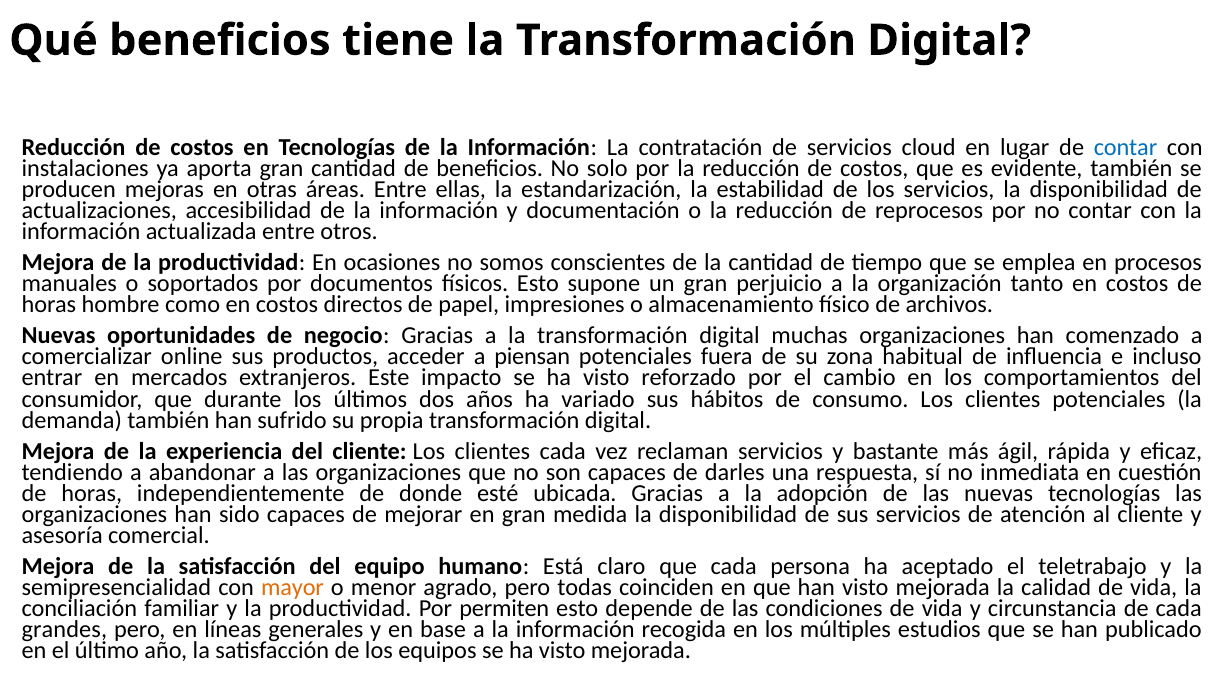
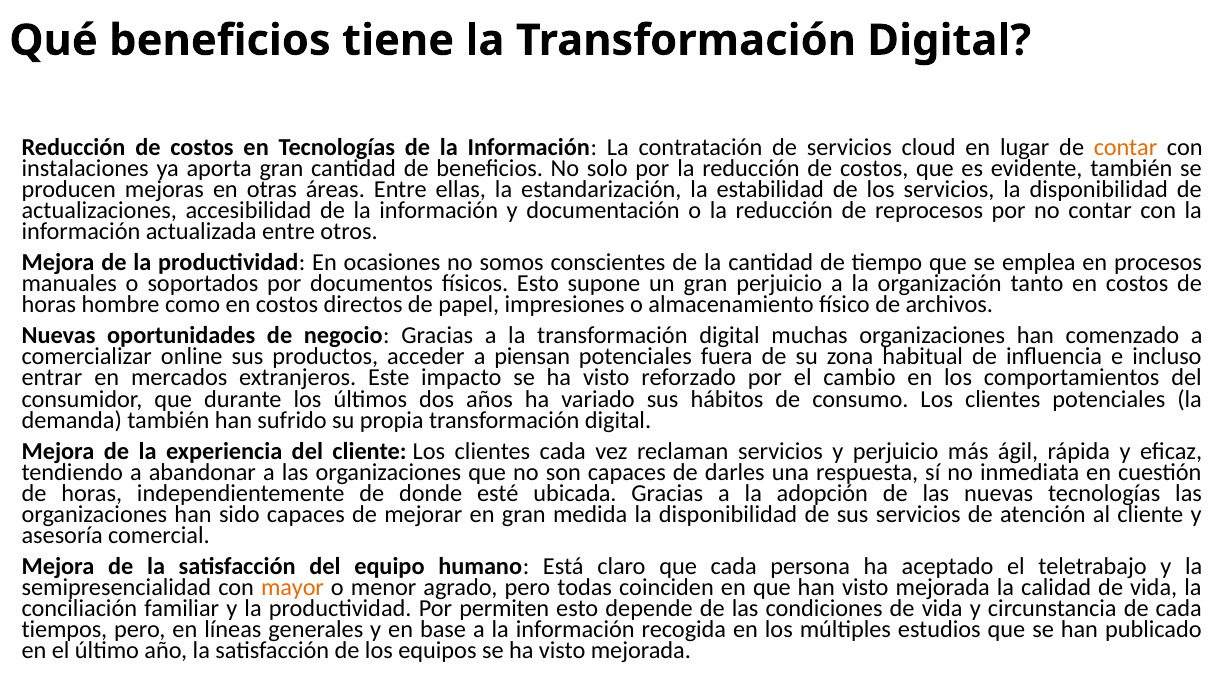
contar colour: blue -> orange (1125, 147)
y bastante: bastante -> perjuicio (896, 451)
grandes: grandes -> tiempos (64, 630)
